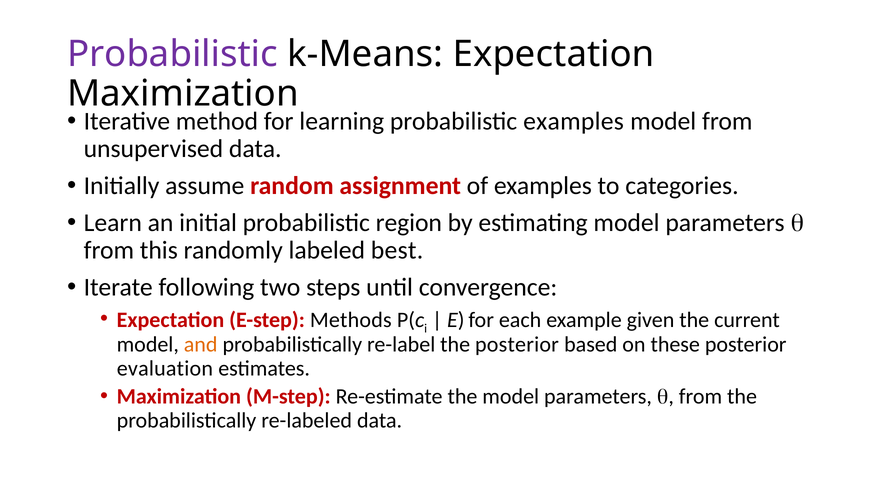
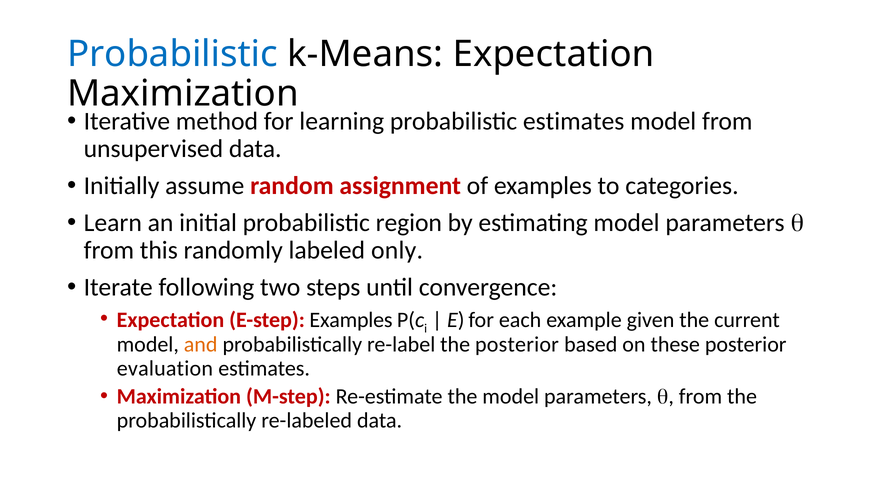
Probabilistic colour: purple -> blue (173, 54)
probabilistic examples: examples -> estimates (574, 121)
best: best -> only (397, 251)
E-step Methods: Methods -> Examples (351, 320)
